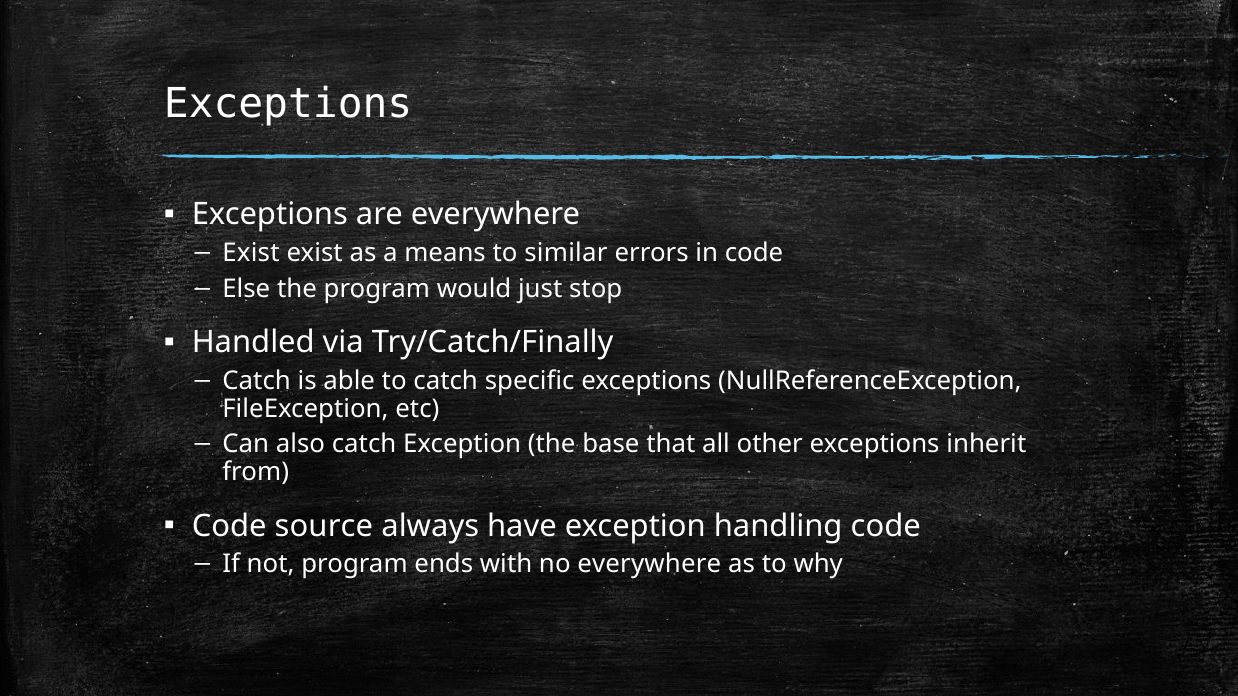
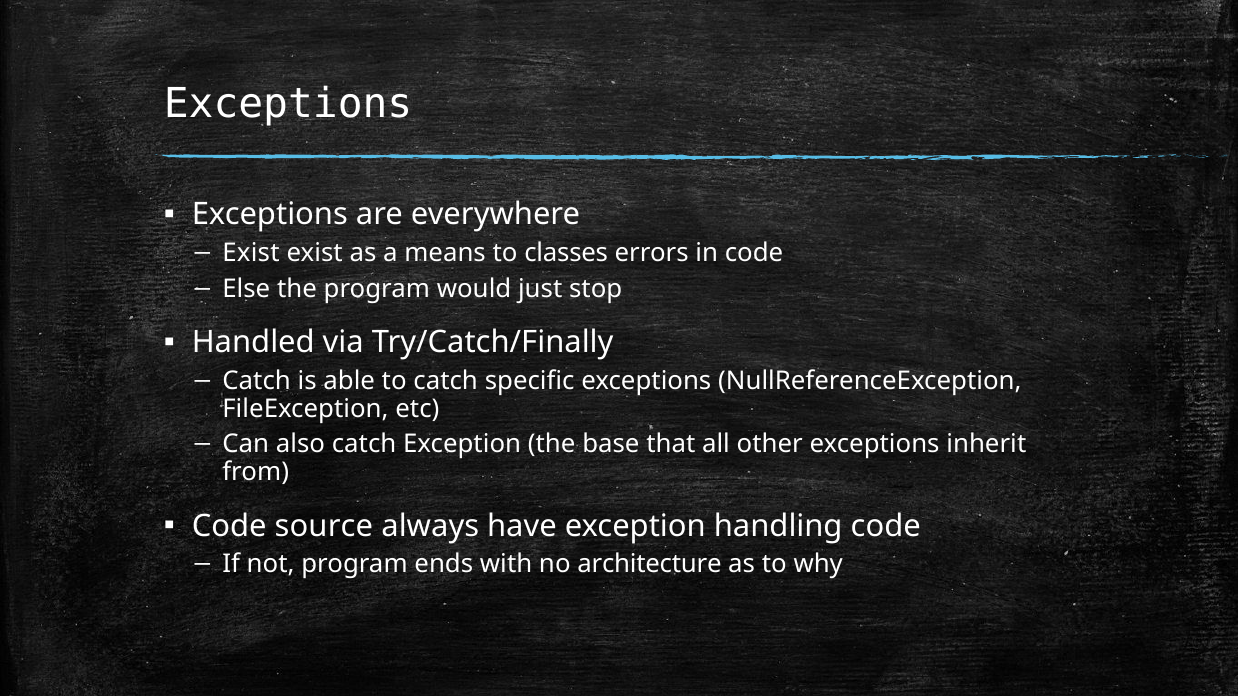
similar: similar -> classes (566, 253)
no everywhere: everywhere -> architecture (649, 565)
